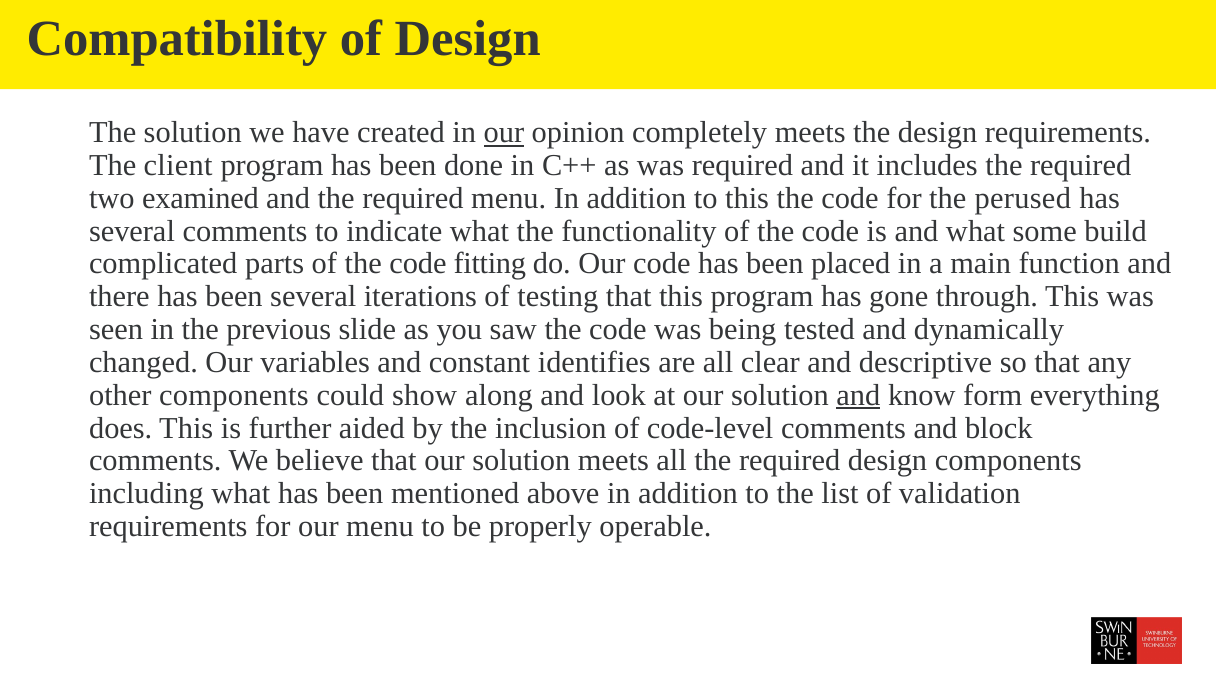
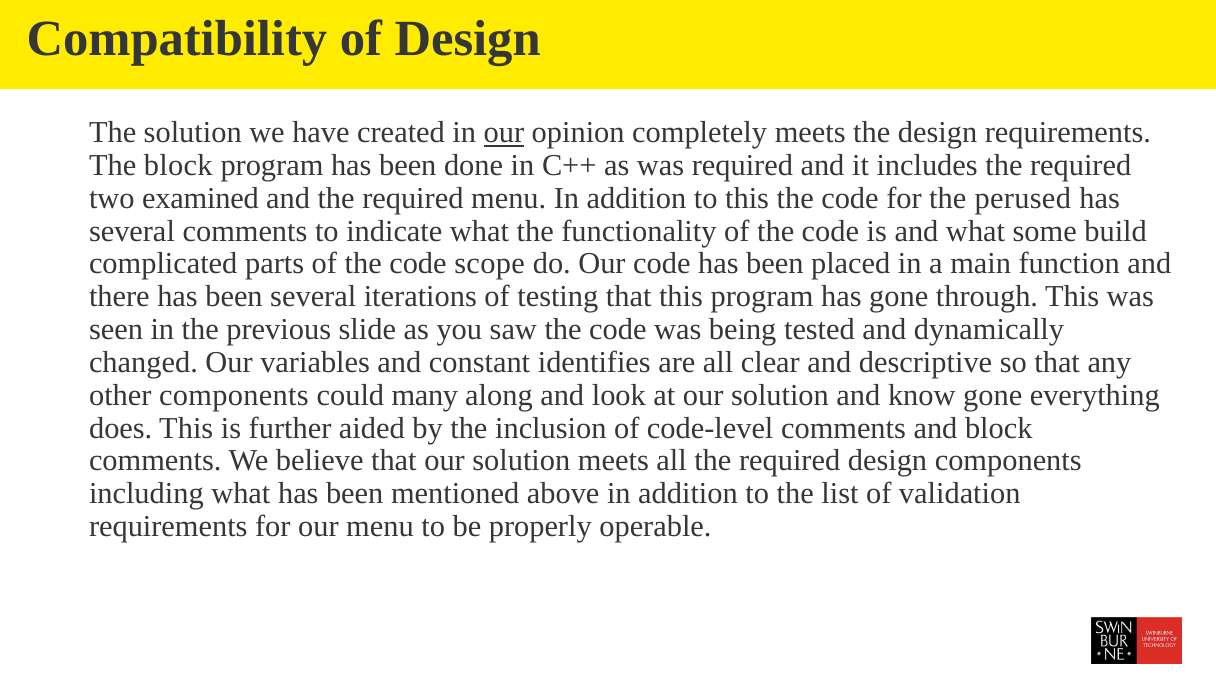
The client: client -> block (178, 165)
fitting: fitting -> scope (490, 264)
show: show -> many (425, 395)
and underline: present -> none (858, 395)
know form: form -> gone (993, 395)
